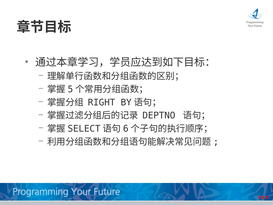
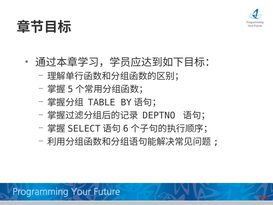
RIGHT: RIGHT -> TABLE (102, 102)
